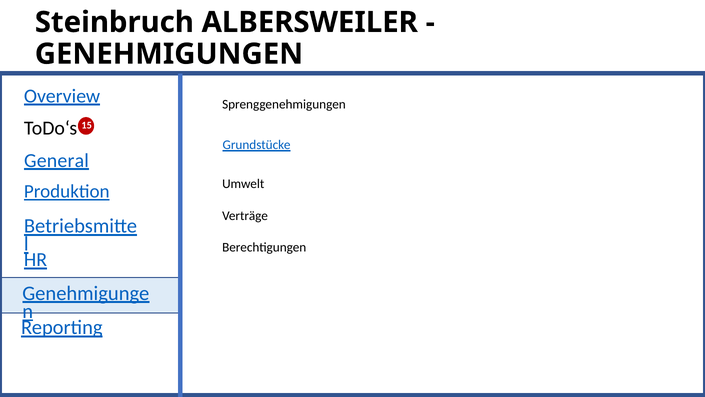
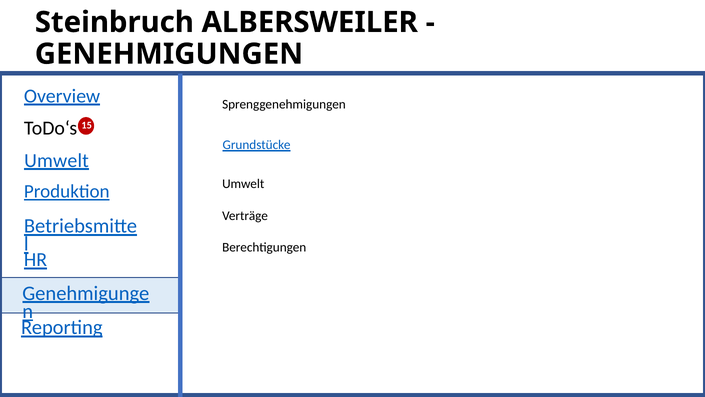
General: General -> Umwelt (57, 160)
